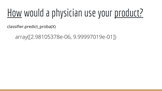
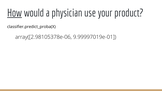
product underline: present -> none (129, 13)
